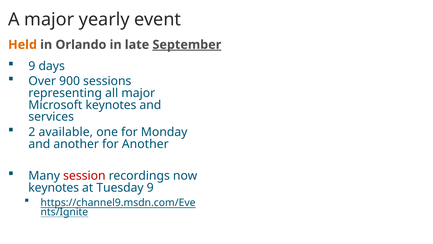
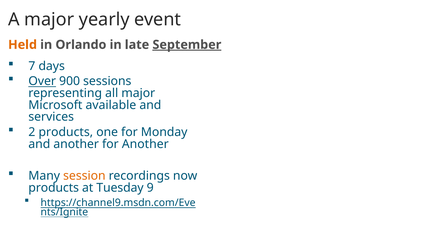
9: 9 -> 7 (32, 66)
Over underline: none -> present (42, 81)
Microsoft keynotes: keynotes -> available (111, 105)
2 available: available -> products (66, 132)
session colour: red -> orange (84, 176)
keynotes: keynotes -> products (54, 187)
